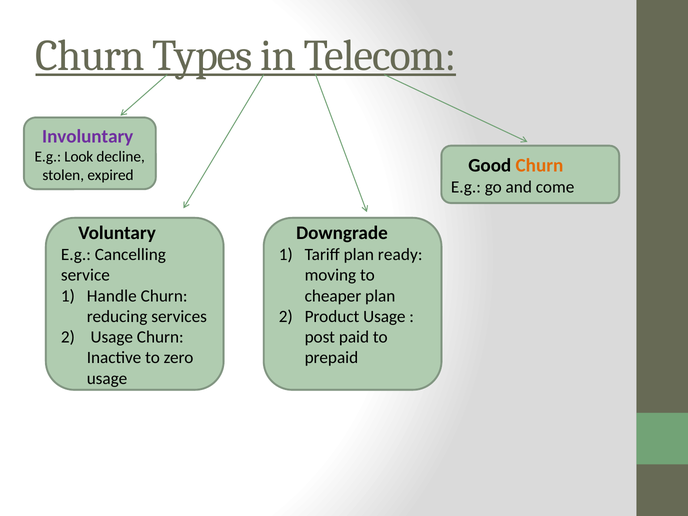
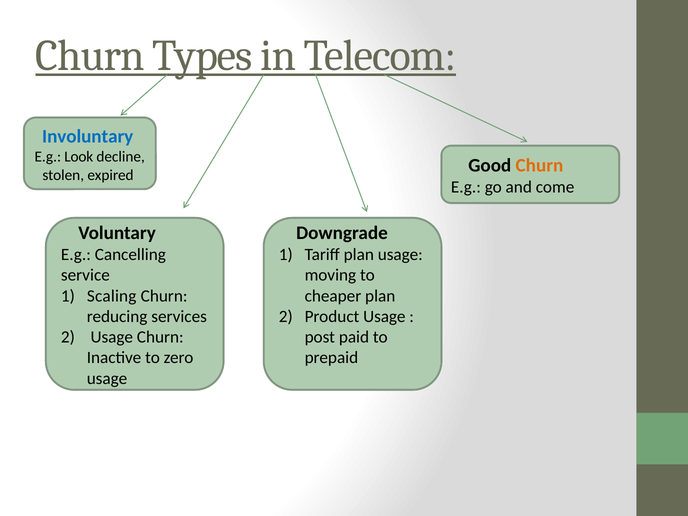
Involuntary colour: purple -> blue (88, 136)
plan ready: ready -> usage (400, 255)
Handle: Handle -> Scaling (112, 296)
